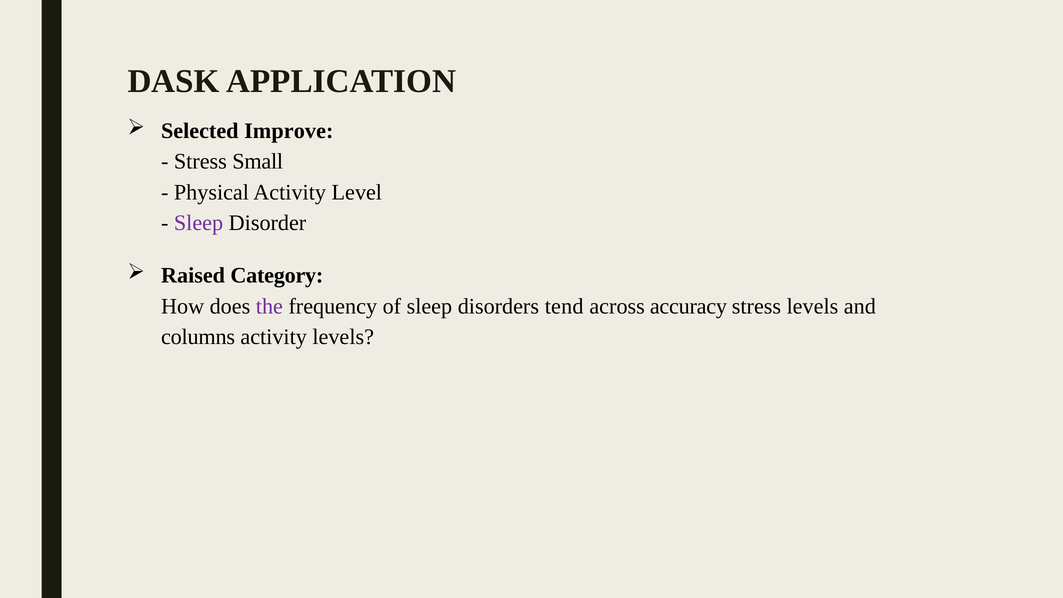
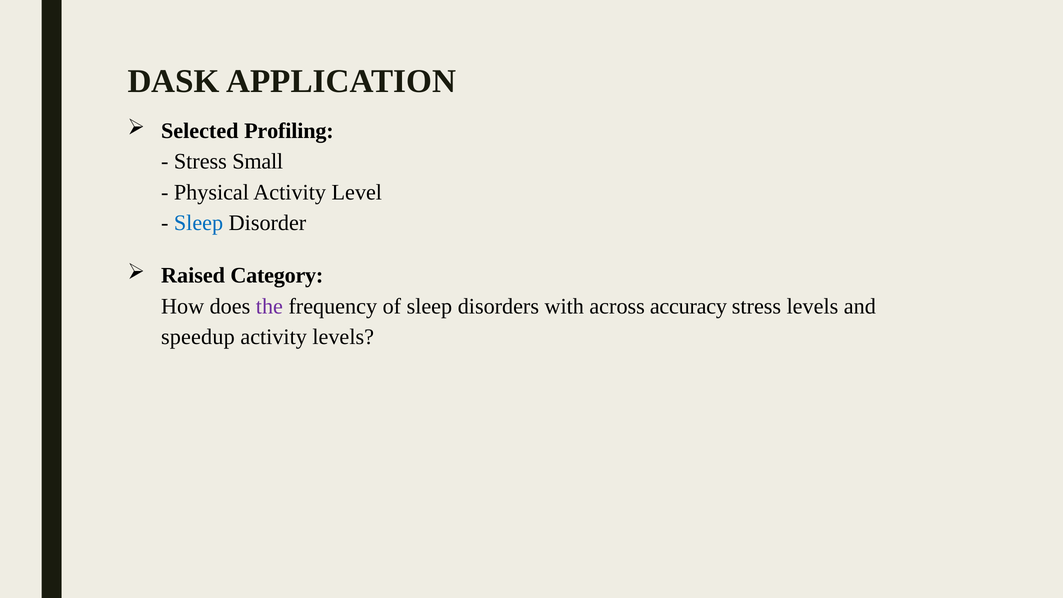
Improve: Improve -> Profiling (289, 131)
Sleep colour: purple -> blue (199, 223)
tend: tend -> with (564, 306)
columns: columns -> speedup (198, 337)
